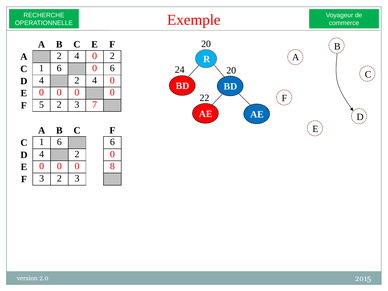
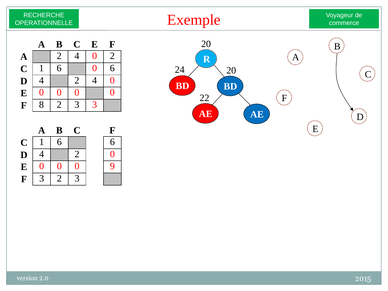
5: 5 -> 8 (41, 105)
3 7: 7 -> 3 (95, 105)
8: 8 -> 9 (112, 166)
